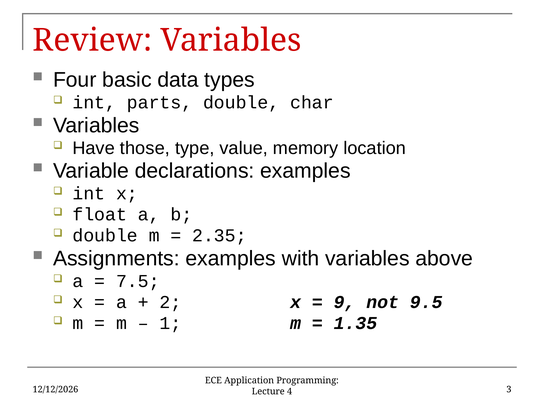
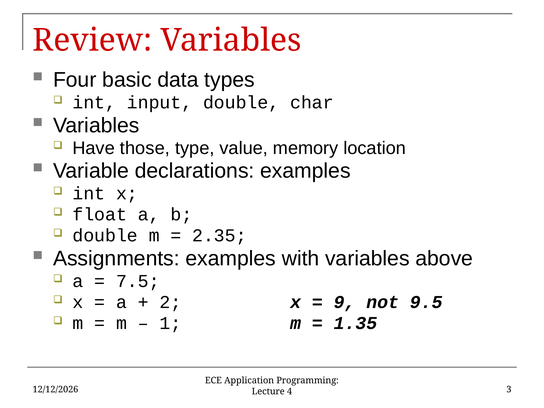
parts: parts -> input (160, 103)
